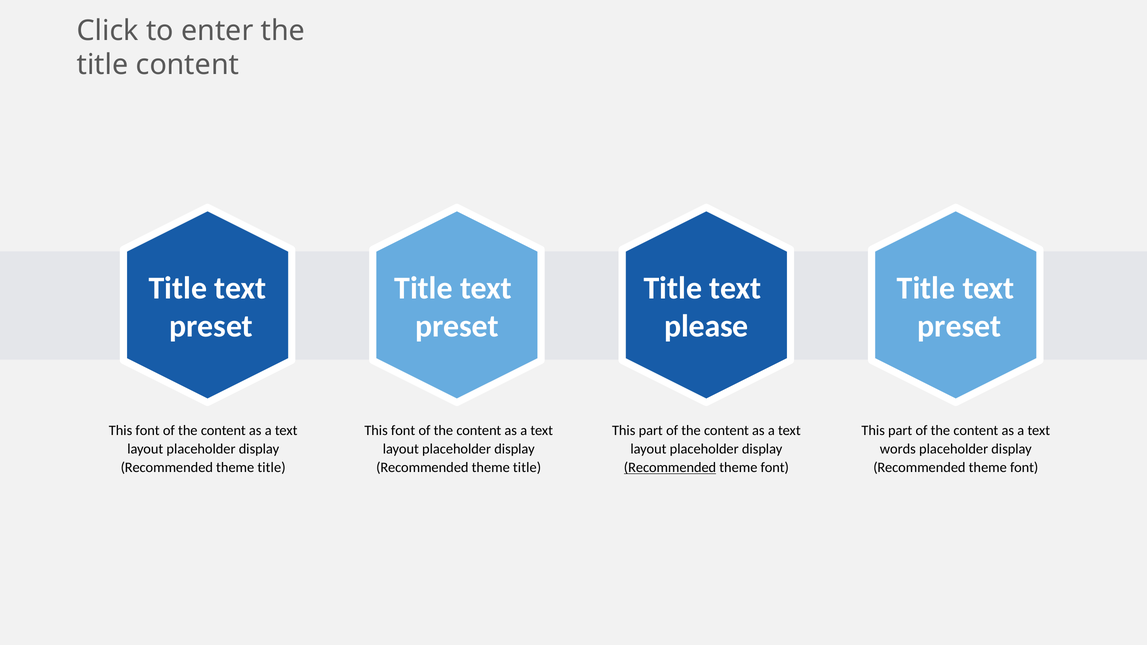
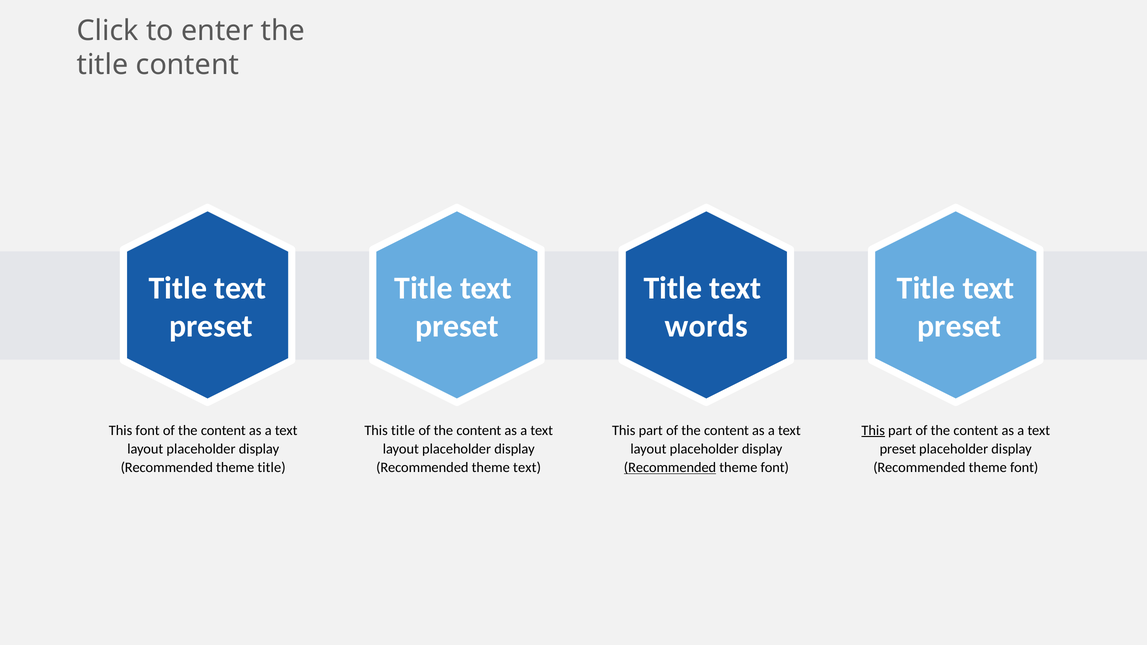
please: please -> words (706, 326)
font: font -> title (403, 431)
This underline: none -> present (873, 431)
words: words -> preset (898, 449)
title: title -> text (527, 468)
